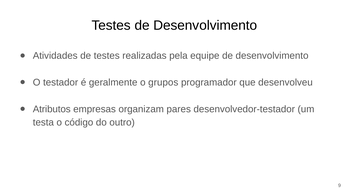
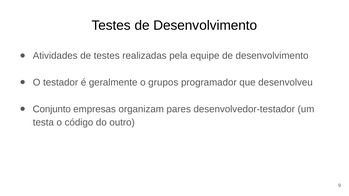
Atributos: Atributos -> Conjunto (52, 109)
